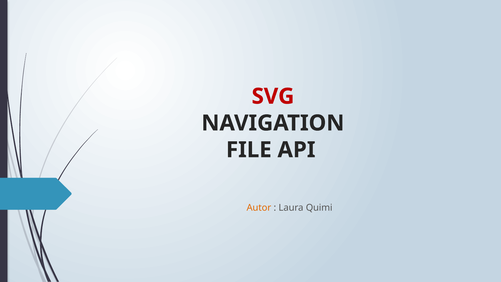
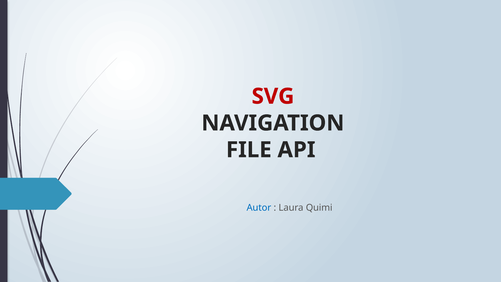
Autor colour: orange -> blue (259, 208)
